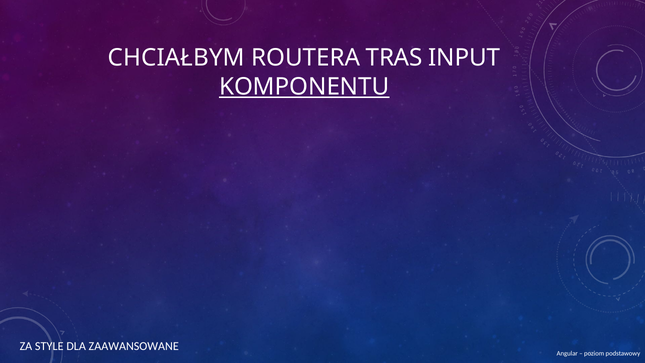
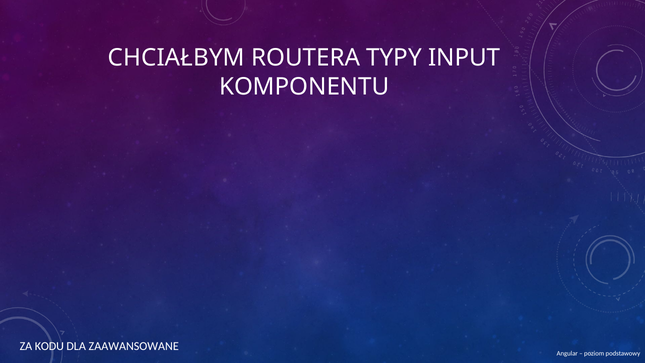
TRAS: TRAS -> TYPY (394, 58)
KOMPONENTU underline: present -> none (304, 87)
STYLE: STYLE -> KODU (49, 346)
